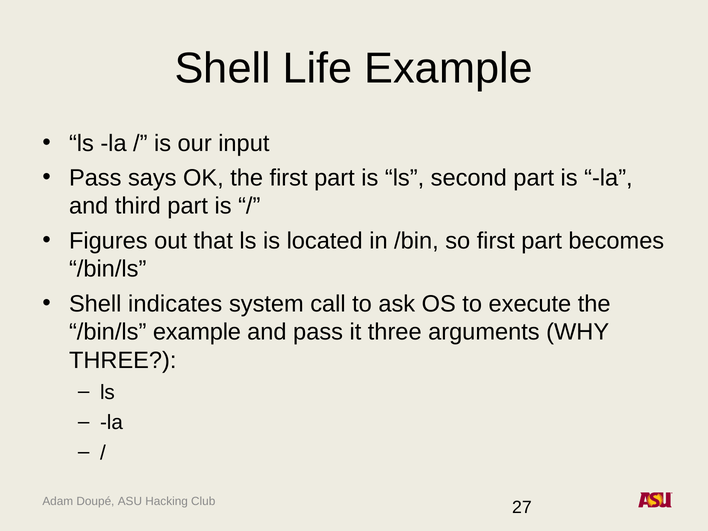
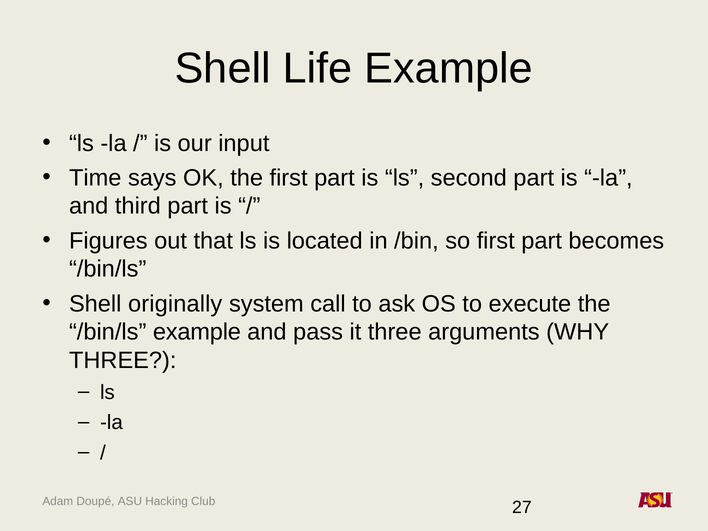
Pass: Pass -> Time (95, 178)
indicates: indicates -> originally (175, 304)
